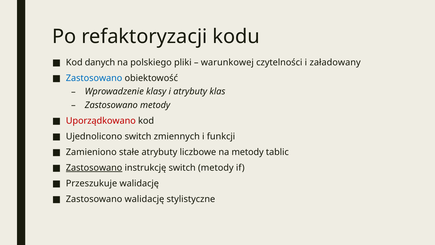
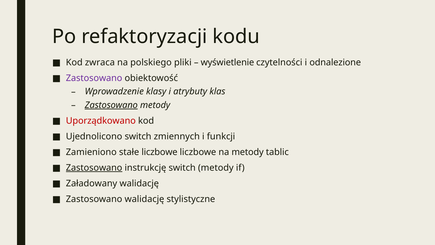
danych: danych -> zwraca (100, 62)
warunkowej: warunkowej -> wyświetlenie (227, 62)
załadowany: załadowany -> odnalezione (335, 62)
Zastosowano colour: blue -> purple (94, 78)
Zastosowano underline: none -> present (111, 105)
stałe atrybuty: atrybuty -> liczbowe (160, 152)
Przeszukuje: Przeszukuje -> Załadowany (92, 183)
